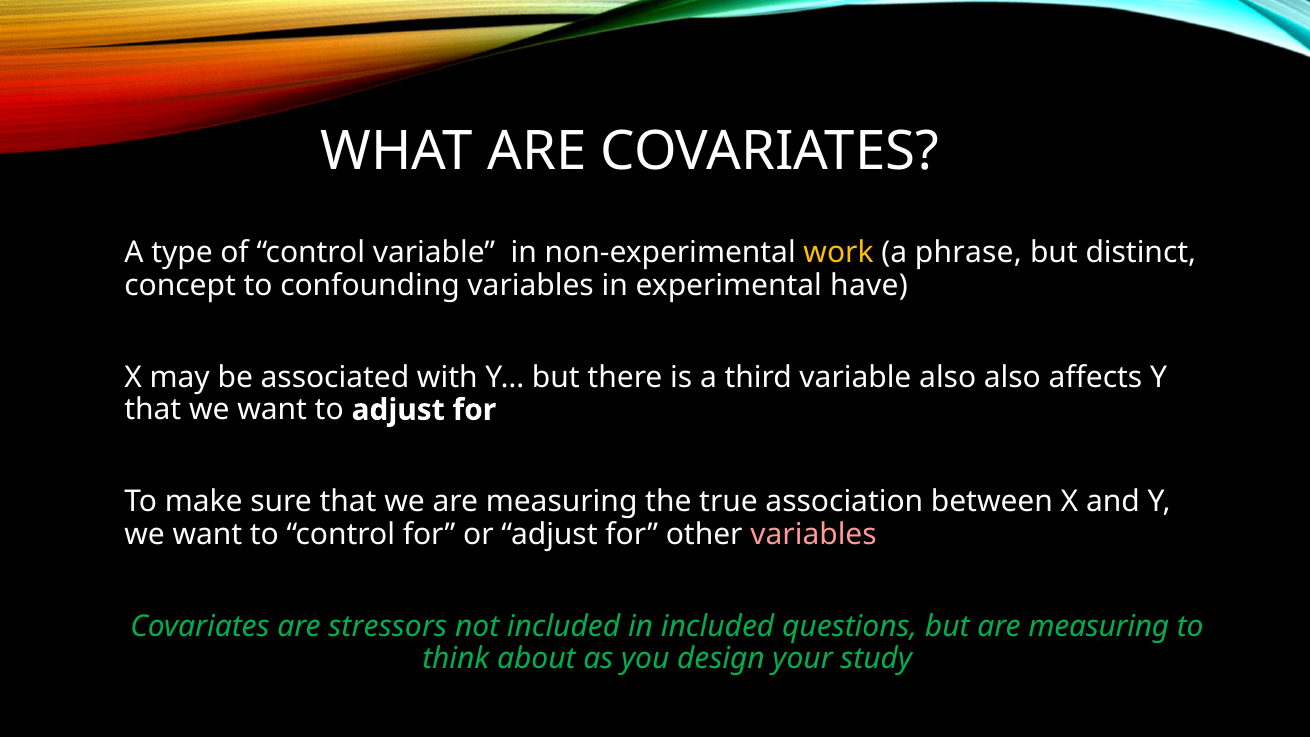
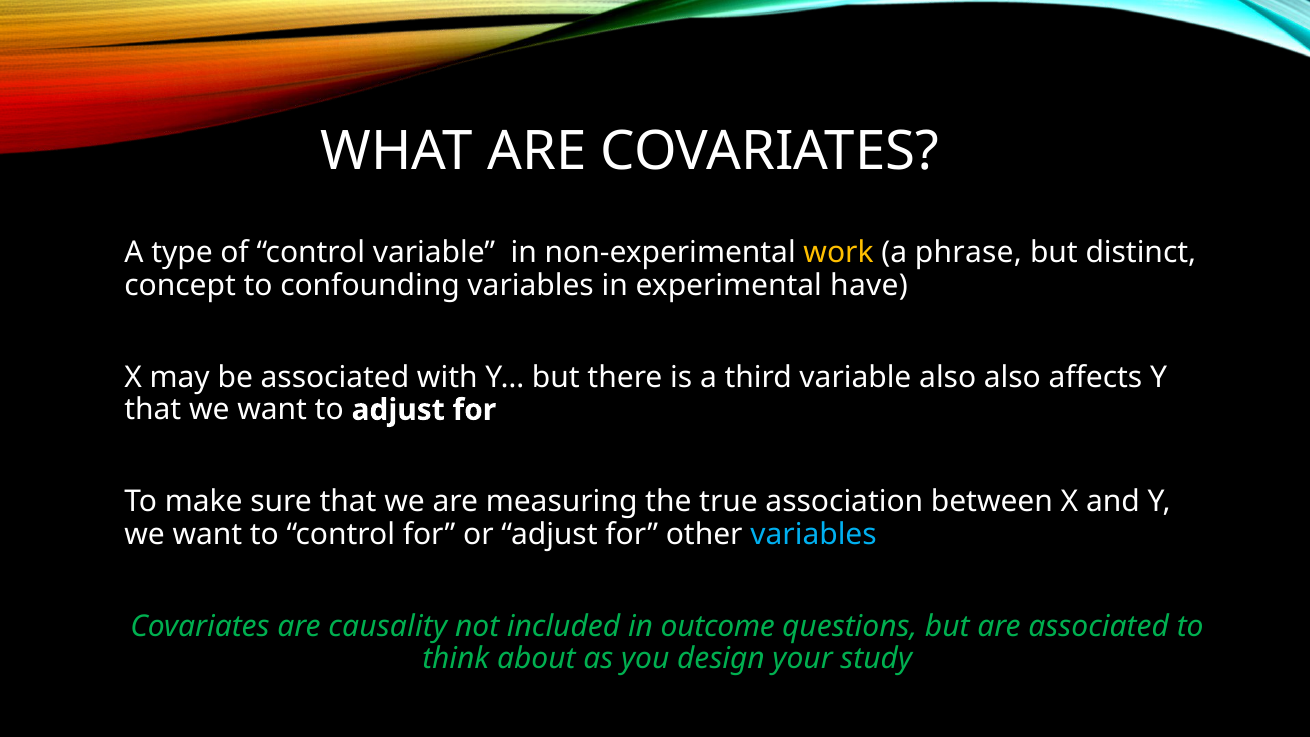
variables colour: pink -> light blue (814, 534)
stressors: stressors -> causality (388, 626)
in included: included -> outcome (718, 626)
but are measuring: measuring -> associated (1099, 626)
